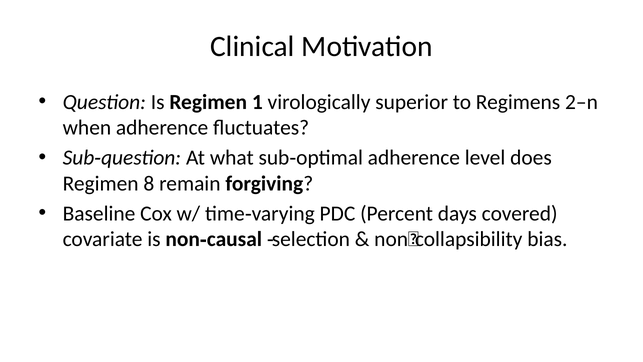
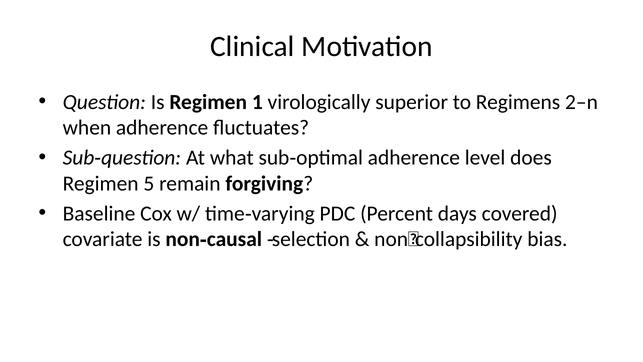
8: 8 -> 5 (149, 183)
